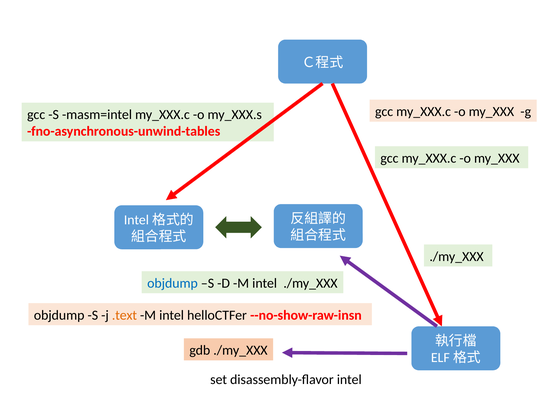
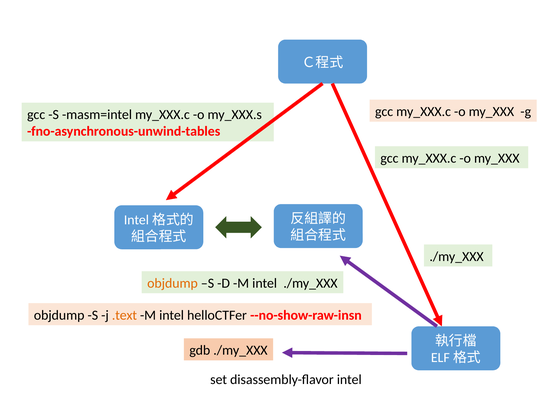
objdump colour: blue -> orange (172, 283)
